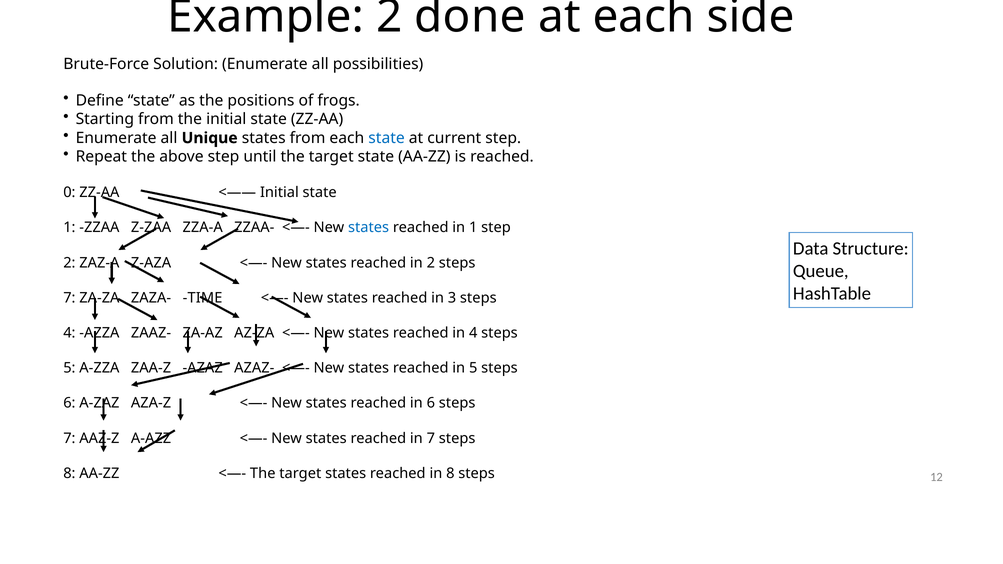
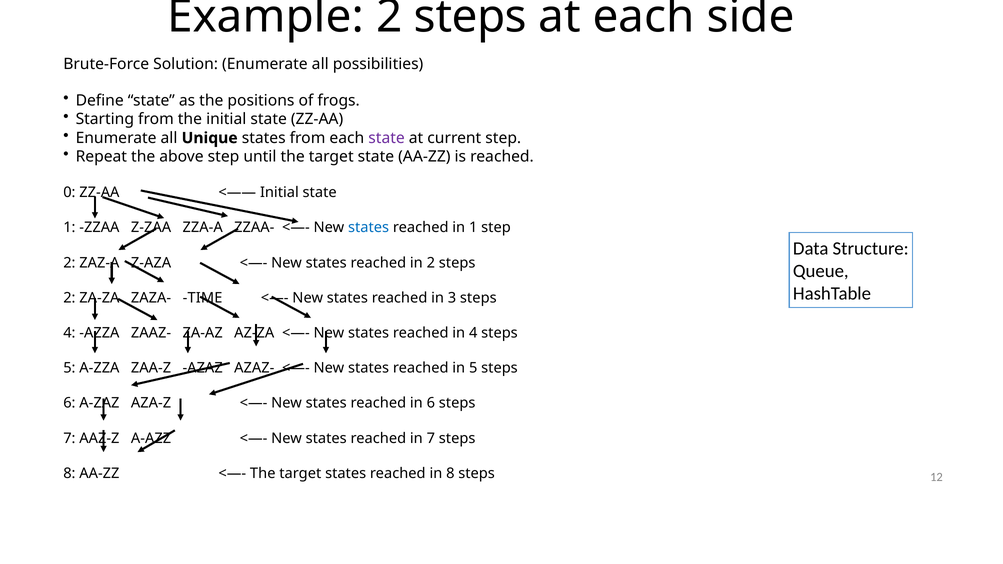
Example 2 done: done -> steps (470, 17)
state colour: blue -> purple (387, 138)
7: 7 -> 2 (69, 298)
